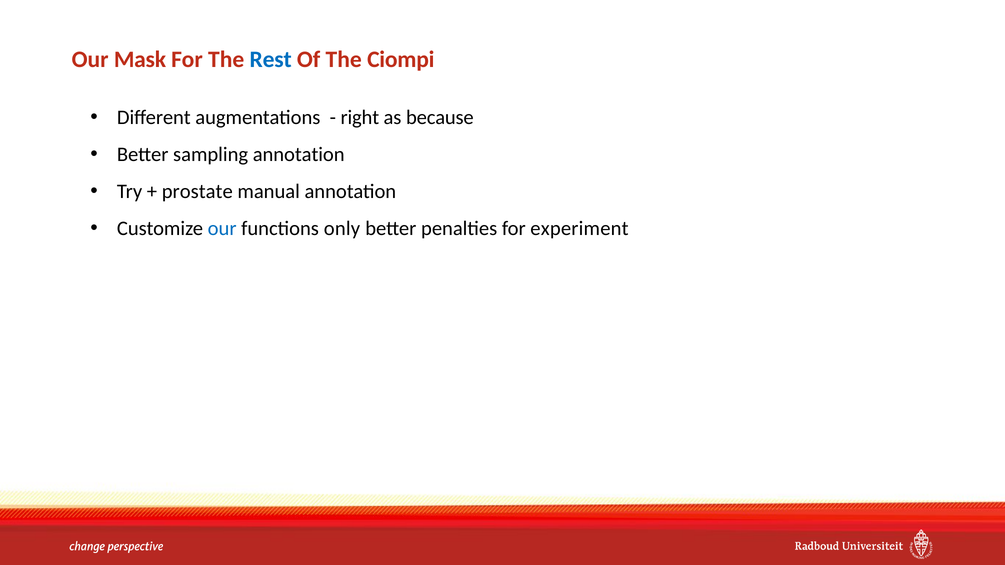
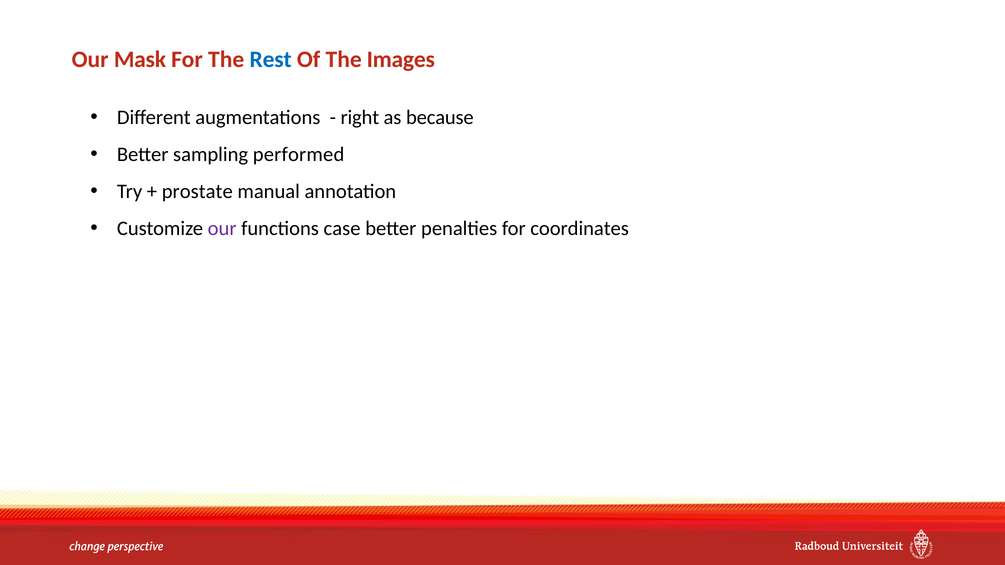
Ciompi: Ciompi -> Images (401, 60)
sampling annotation: annotation -> performed (299, 154)
our colour: blue -> purple (222, 228)
only: only -> case (342, 228)
experiment: experiment -> coordinates (580, 228)
